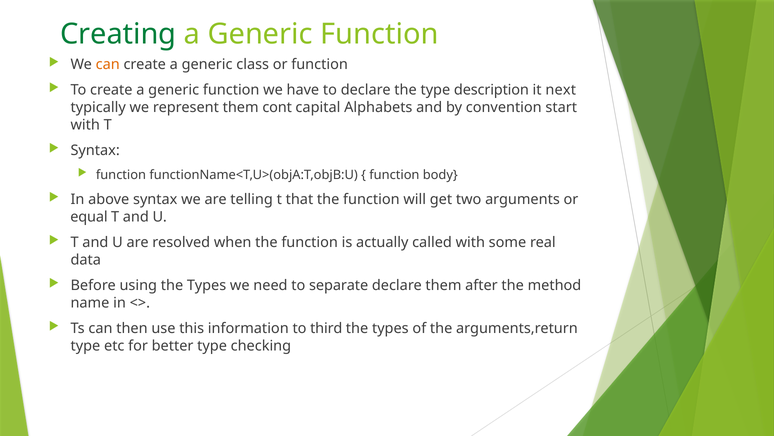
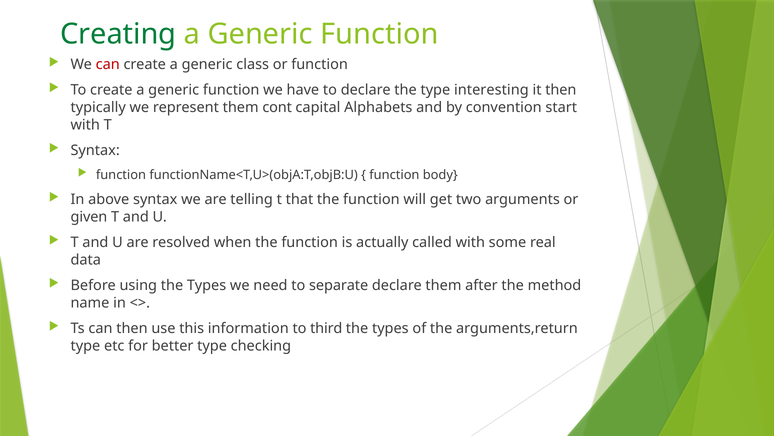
can colour: orange -> red (108, 64)
description: description -> interesting (491, 90)
it next: next -> then (561, 90)
equal: equal -> given (89, 217)
